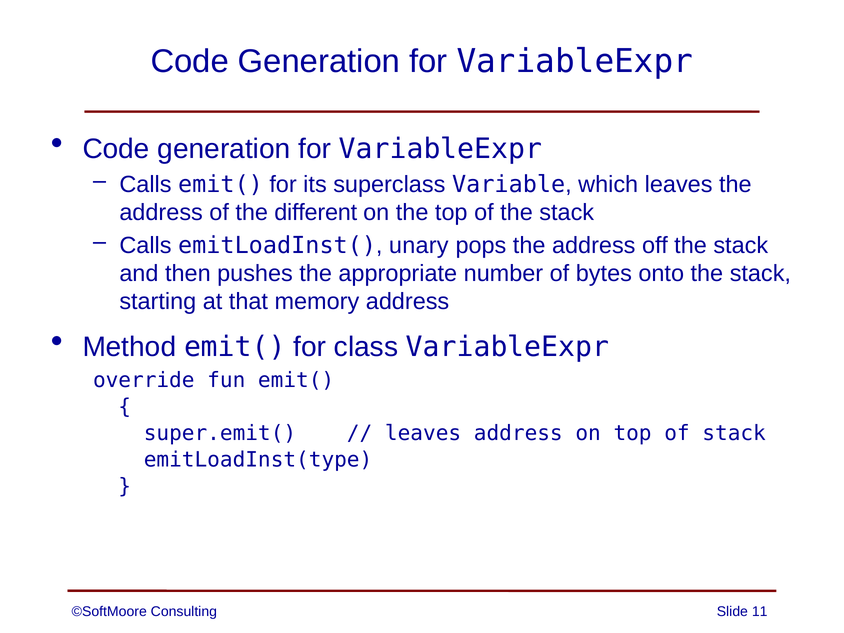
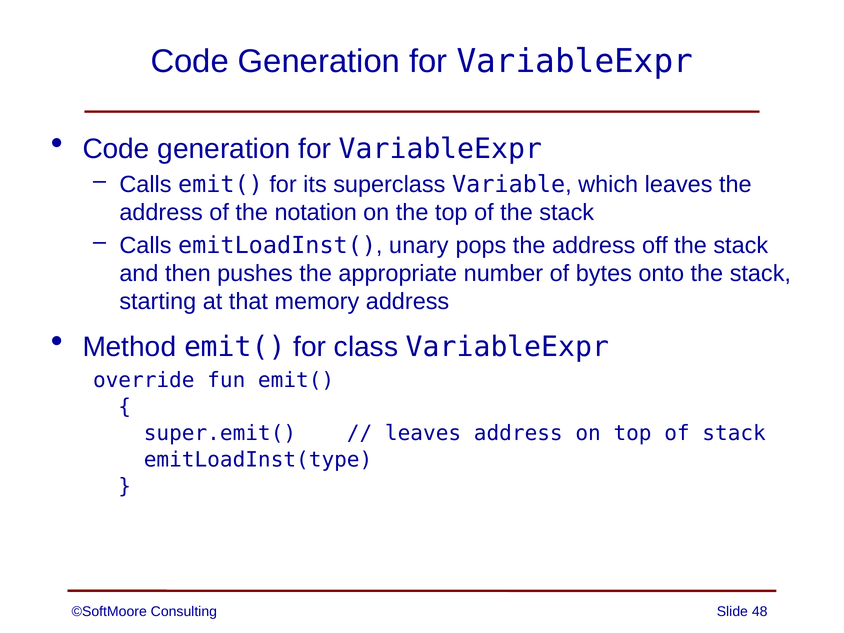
different: different -> notation (316, 212)
11: 11 -> 48 (760, 611)
